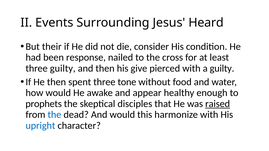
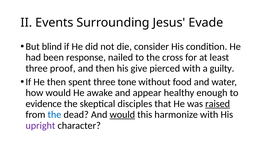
Heard: Heard -> Evade (206, 23)
their: their -> blind (52, 47)
three guilty: guilty -> proof (63, 68)
prophets: prophets -> evidence (44, 104)
would underline: none -> present (122, 115)
upright colour: blue -> purple (40, 126)
